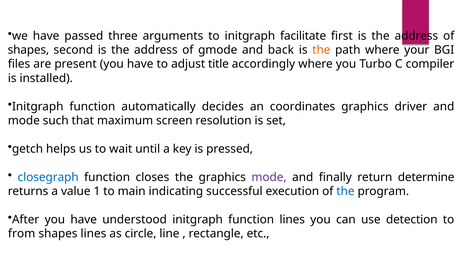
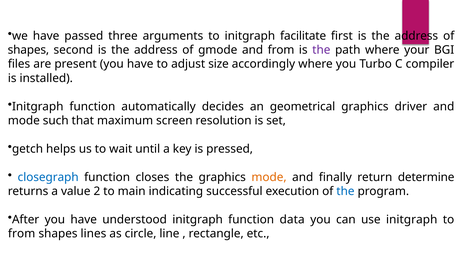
and back: back -> from (281, 50)
the colour: orange -> purple (321, 50)
title: title -> size (219, 64)
coordinates: coordinates -> geometrical (303, 106)
mode colour: purple -> orange (269, 177)
1: 1 -> 2 (97, 191)
function lines: lines -> data (292, 219)
use detection: detection -> initgraph (412, 219)
